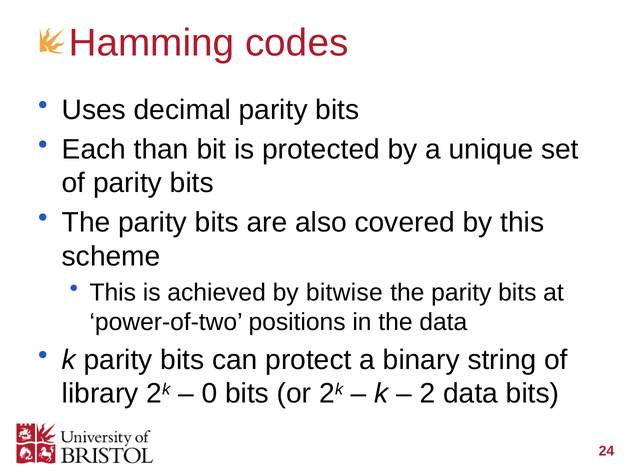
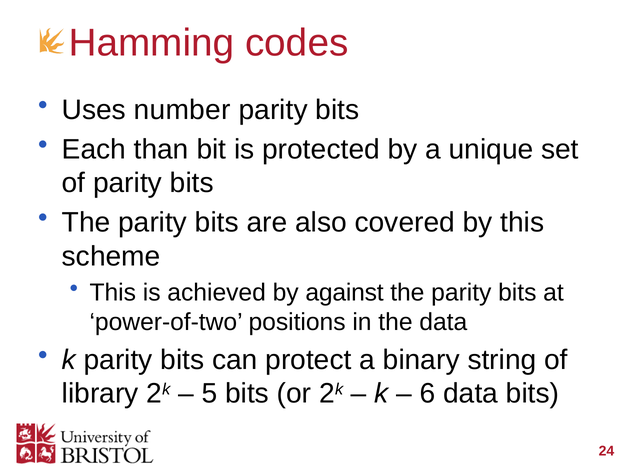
decimal: decimal -> number (182, 110)
bitwise: bitwise -> against (345, 293)
0: 0 -> 5 (209, 394)
2: 2 -> 6 (428, 394)
